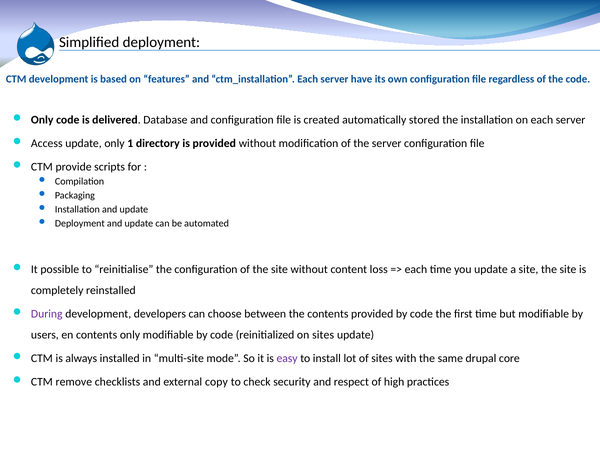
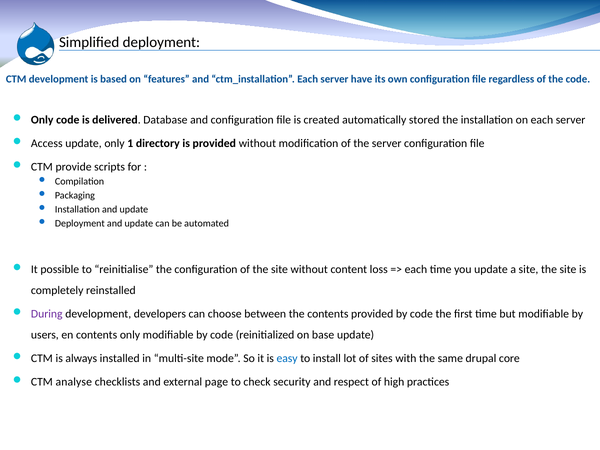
on sites: sites -> base (323, 335)
easy colour: purple -> blue (287, 358)
remove: remove -> analyse (74, 382)
copy: copy -> page (216, 382)
